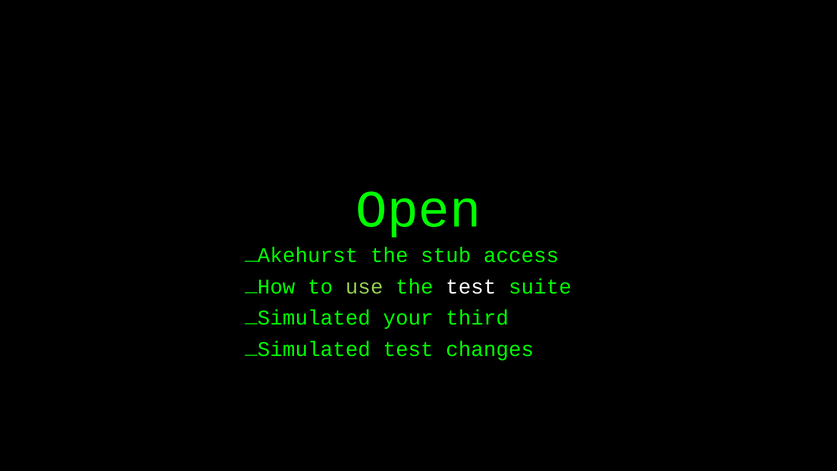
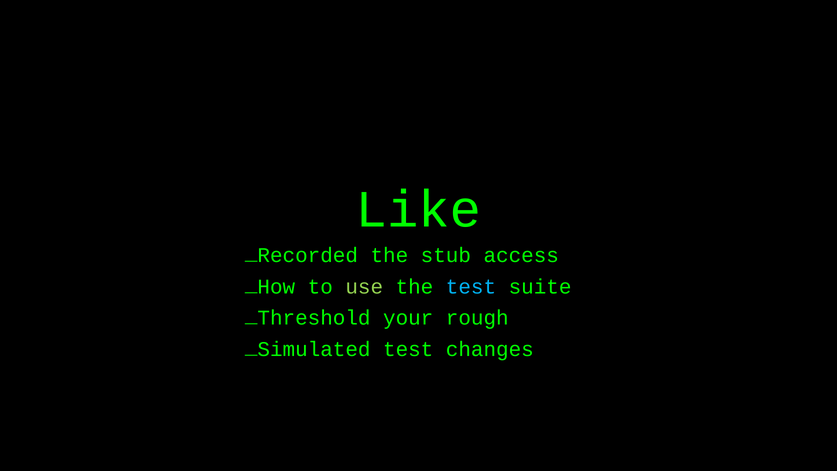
Open: Open -> Like (418, 209)
Akehurst: Akehurst -> Recorded (308, 255)
test colour: white -> light blue (471, 287)
Simulated: Simulated -> Threshold (314, 318)
third: third -> rough (477, 318)
